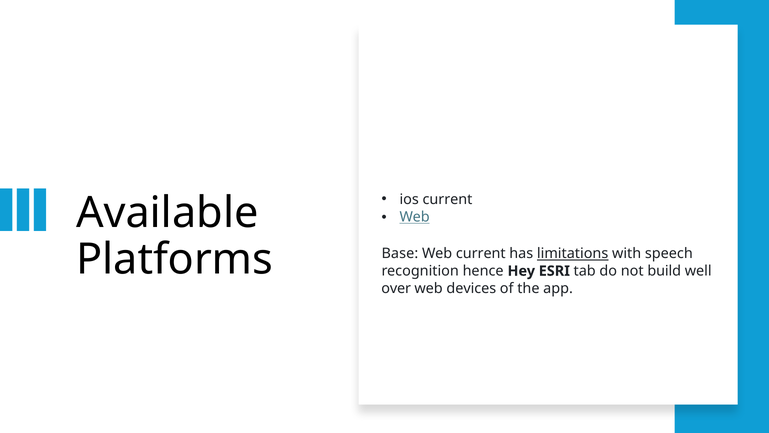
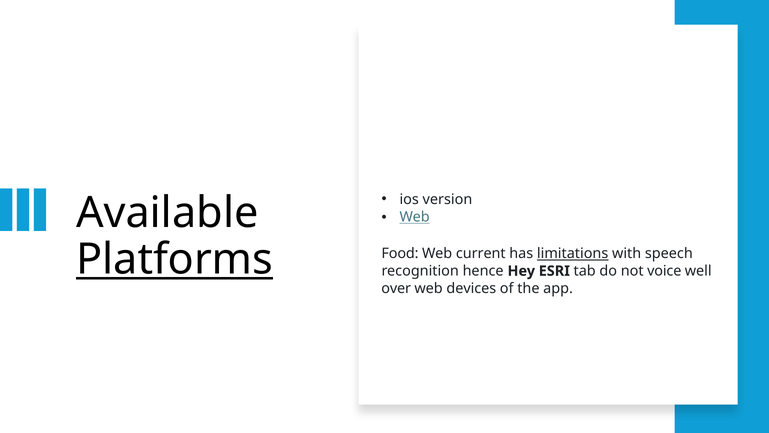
ios current: current -> version (447, 199)
Platforms underline: none -> present (175, 259)
Base: Base -> Food (400, 253)
build: build -> voice (664, 271)
